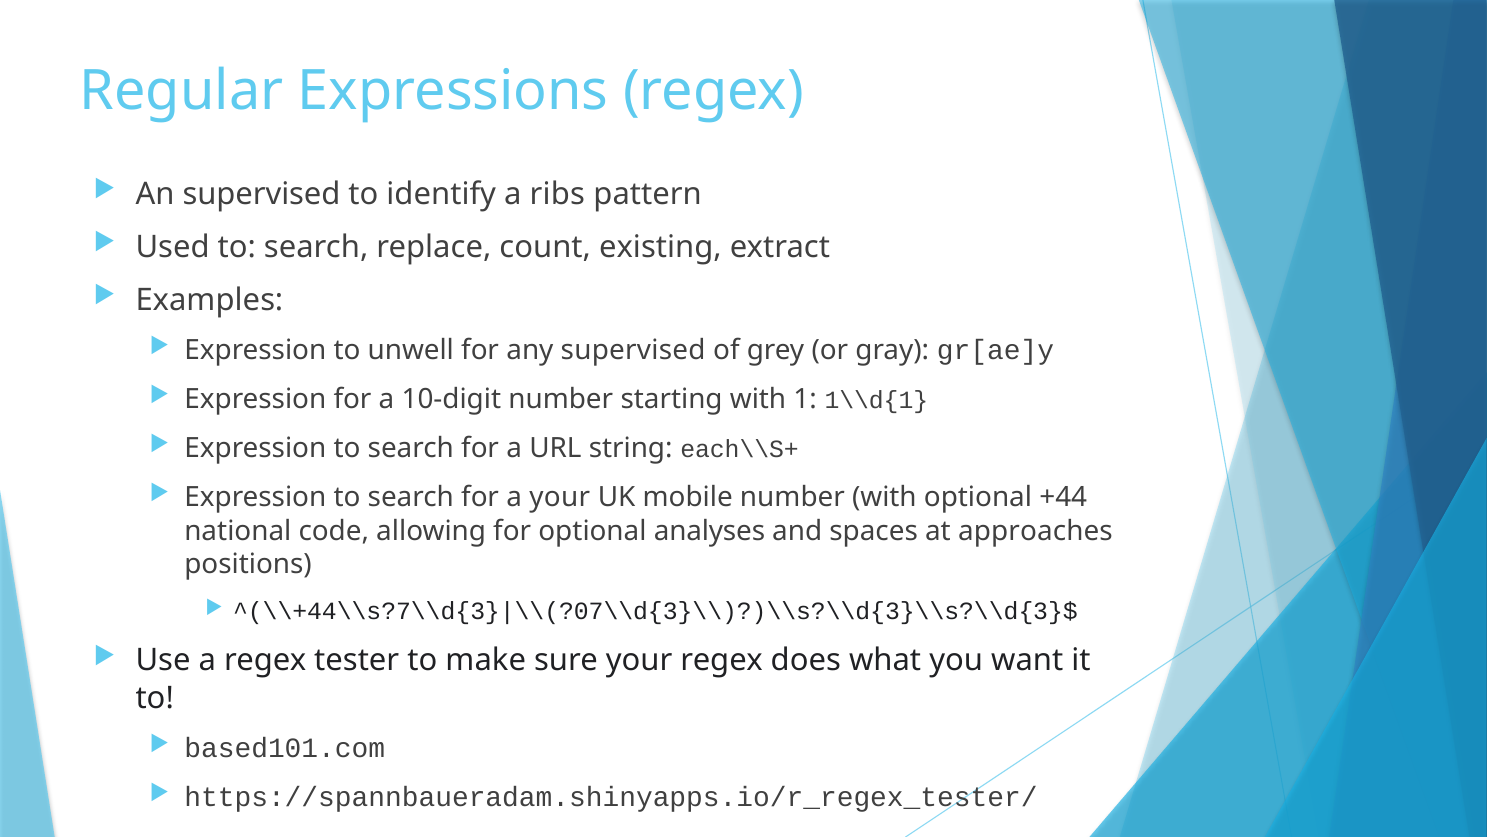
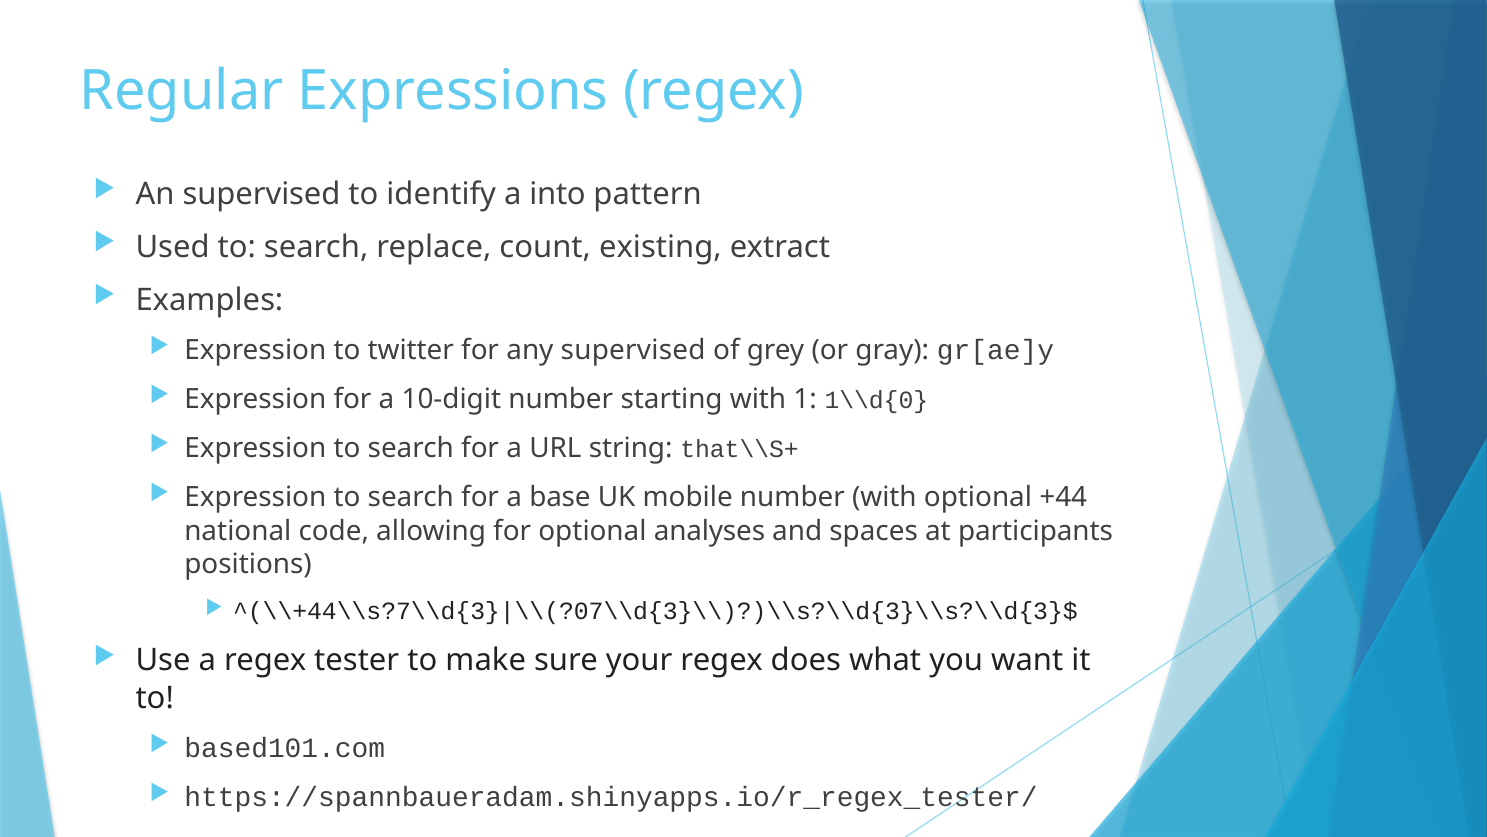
ribs: ribs -> into (558, 194)
unwell: unwell -> twitter (411, 350)
1\\d{1: 1\\d{1 -> 1\\d{0 (876, 400)
each\\S+: each\\S+ -> that\\S+ (740, 449)
a your: your -> base (560, 497)
approaches: approaches -> participants (1036, 531)
